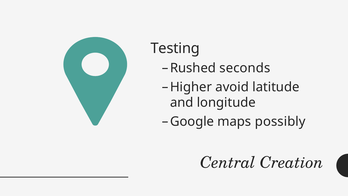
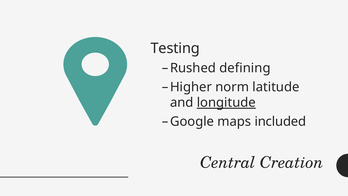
seconds: seconds -> defining (245, 68)
avoid: avoid -> norm (232, 87)
longitude underline: none -> present (226, 102)
possibly: possibly -> included (280, 121)
